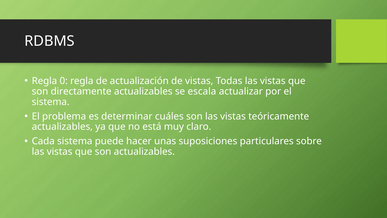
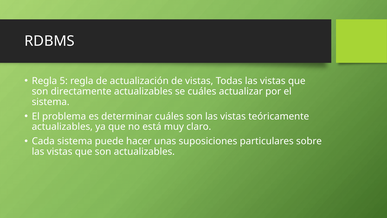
0: 0 -> 5 (64, 81)
se escala: escala -> cuáles (202, 91)
